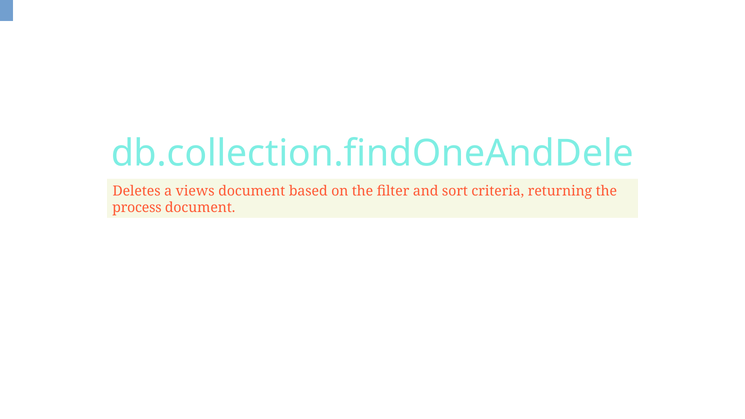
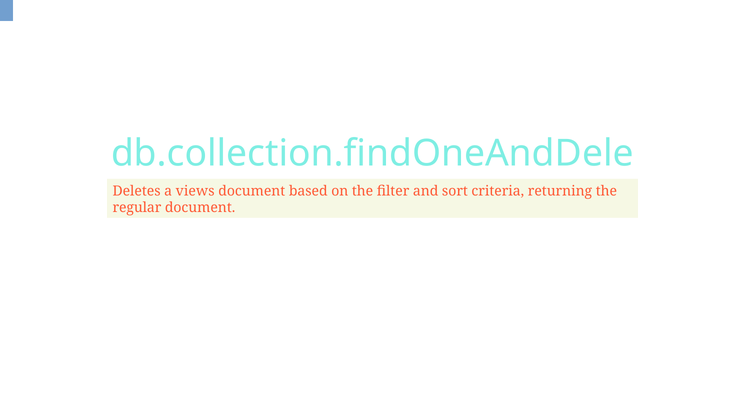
process: process -> regular (137, 208)
